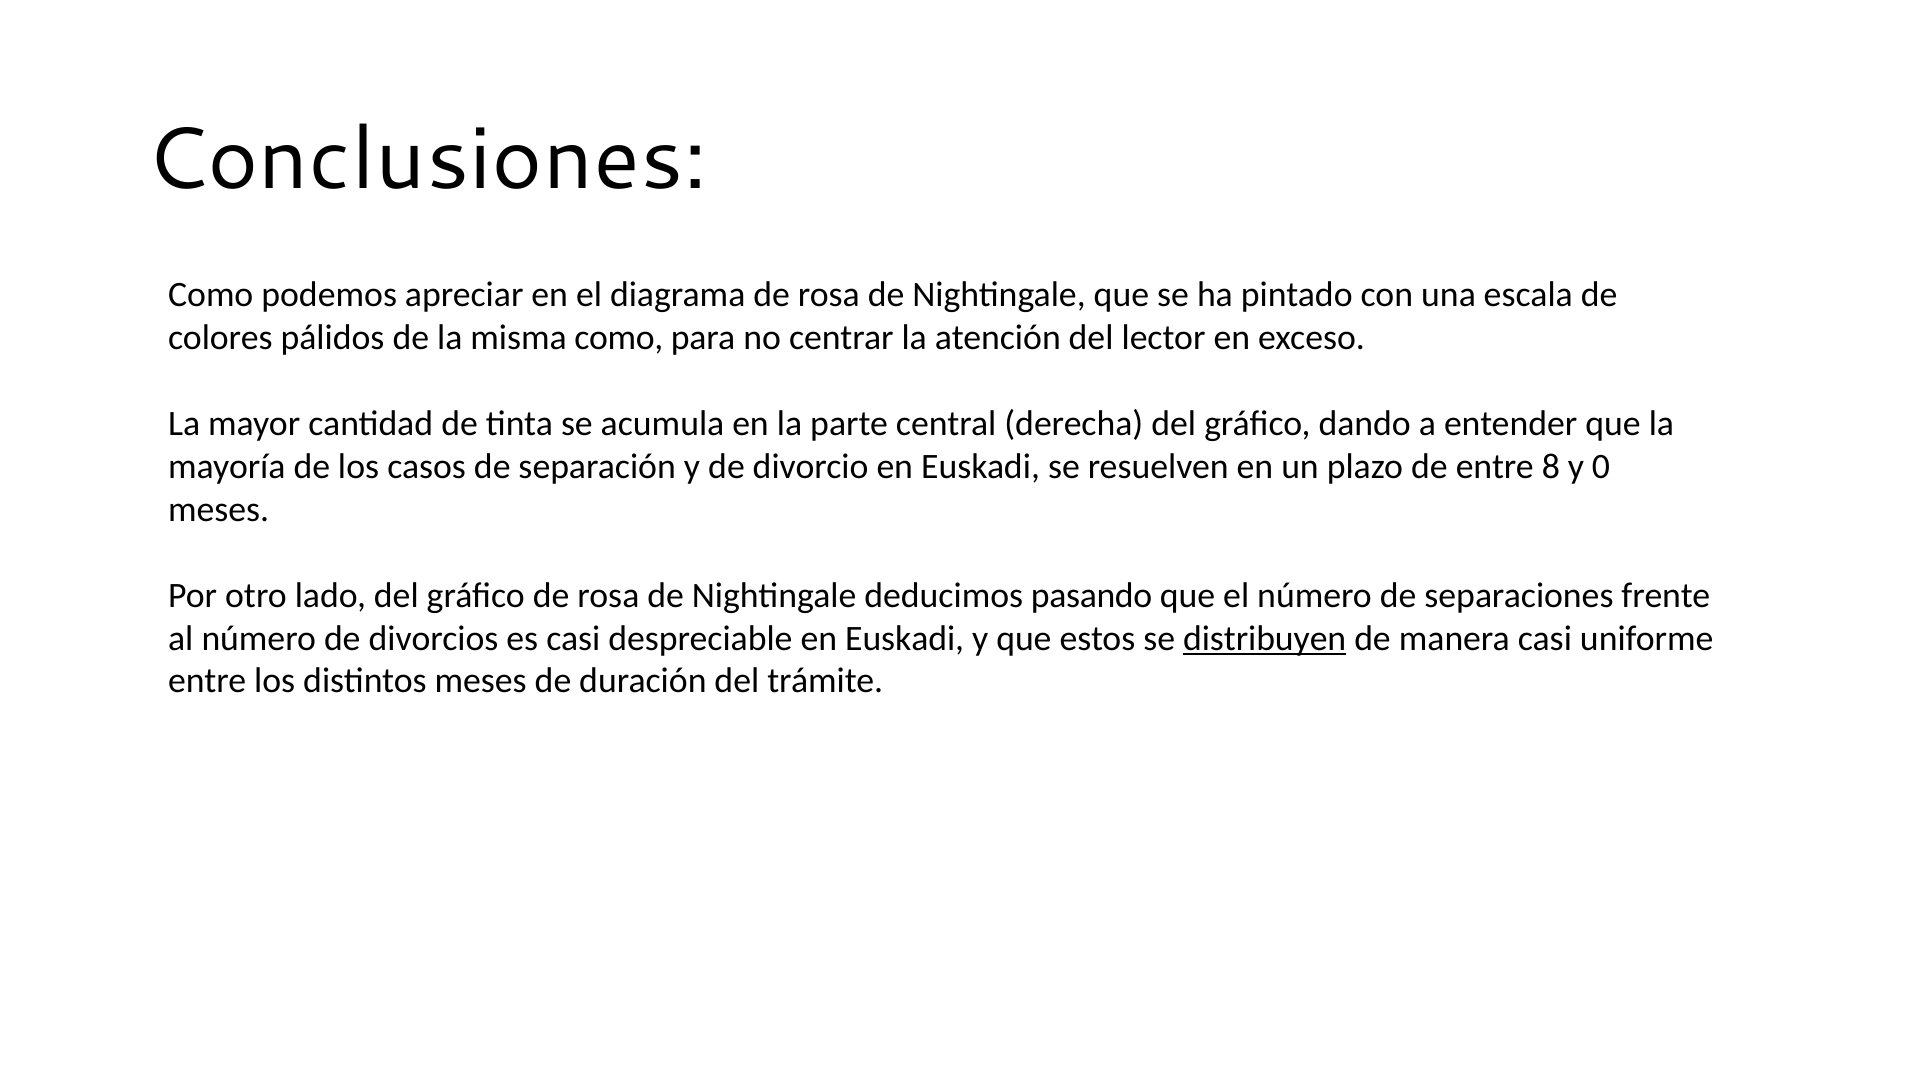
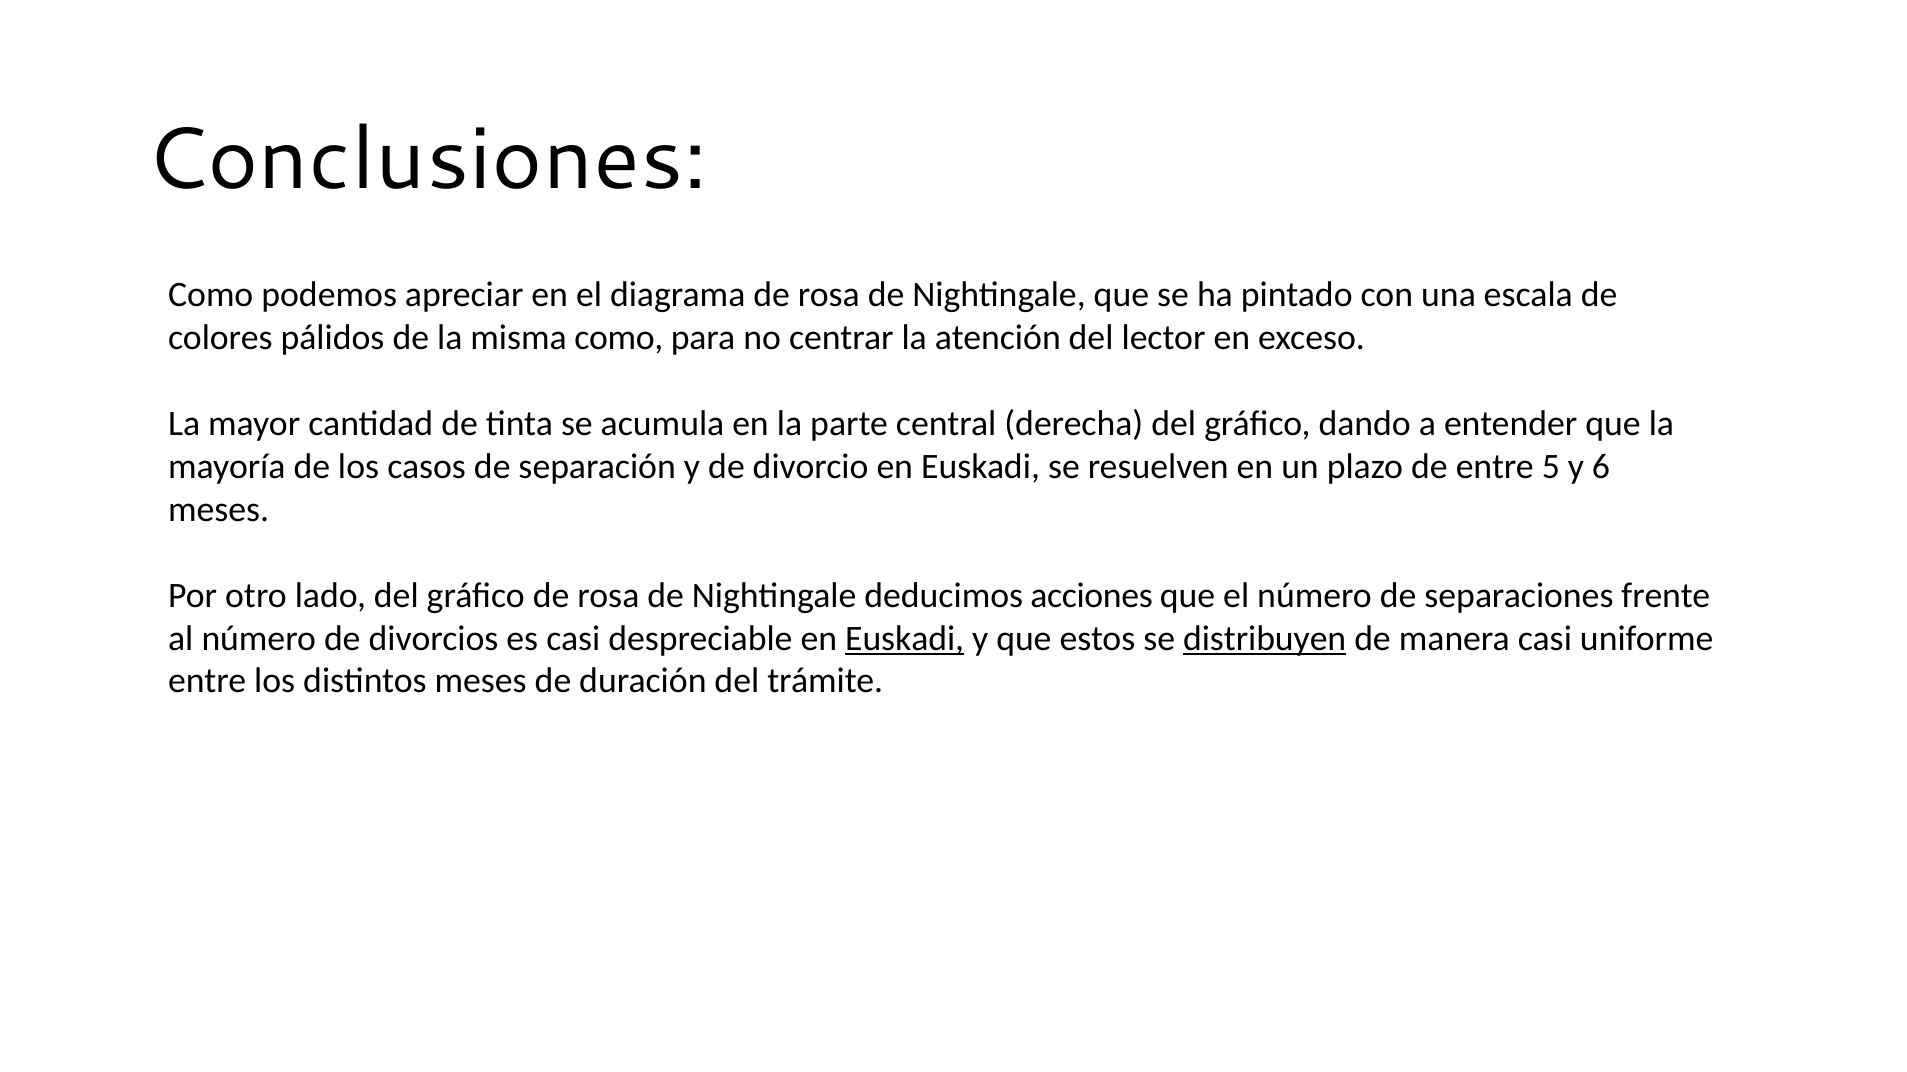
8: 8 -> 5 (1551, 467)
0: 0 -> 6 (1601, 467)
pasando: pasando -> acciones (1092, 596)
Euskadi underline: none -> present (905, 639)
